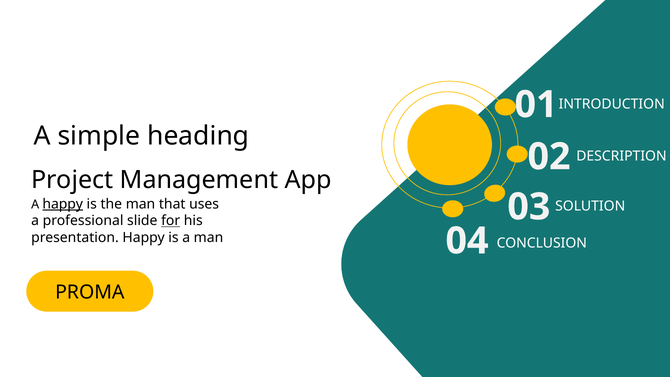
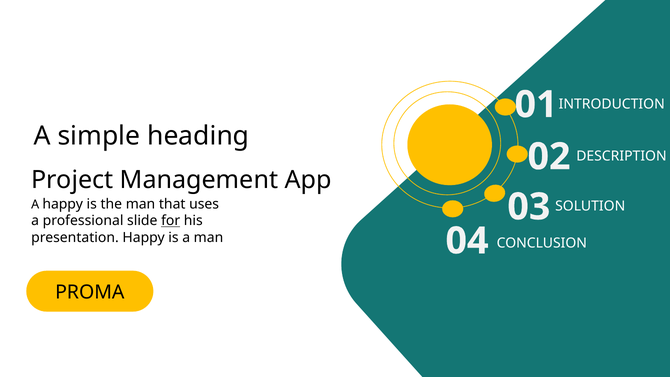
happy underline: present -> none (63, 204)
